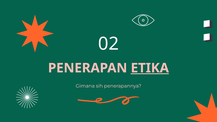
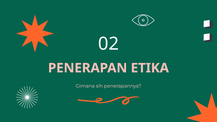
ETIKA underline: present -> none (150, 68)
